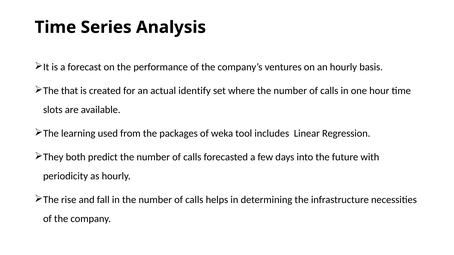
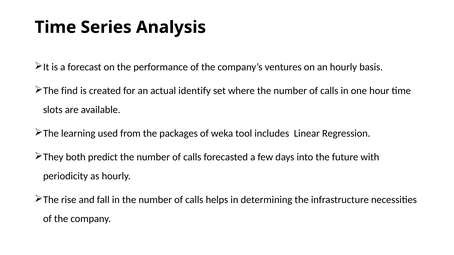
that: that -> find (69, 91)
